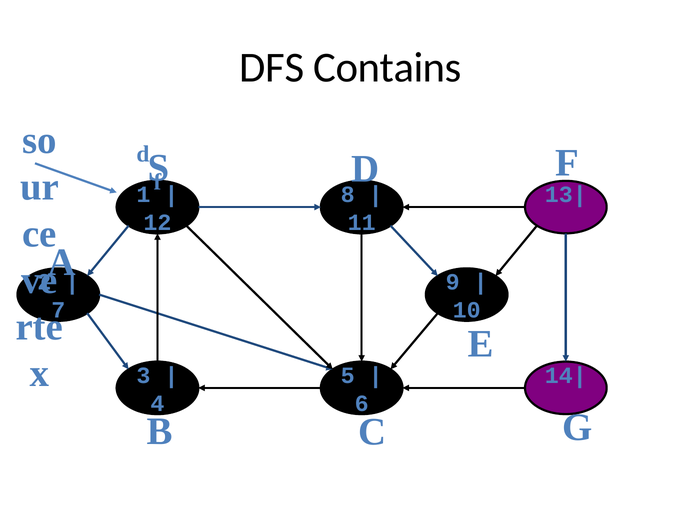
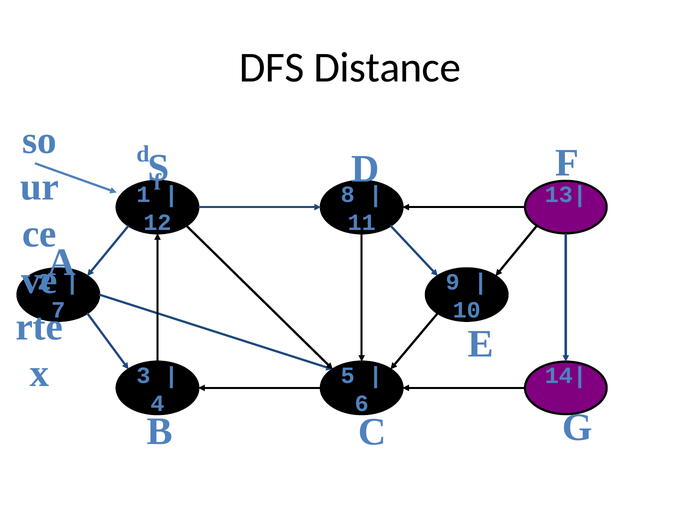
Contains: Contains -> Distance (387, 68)
